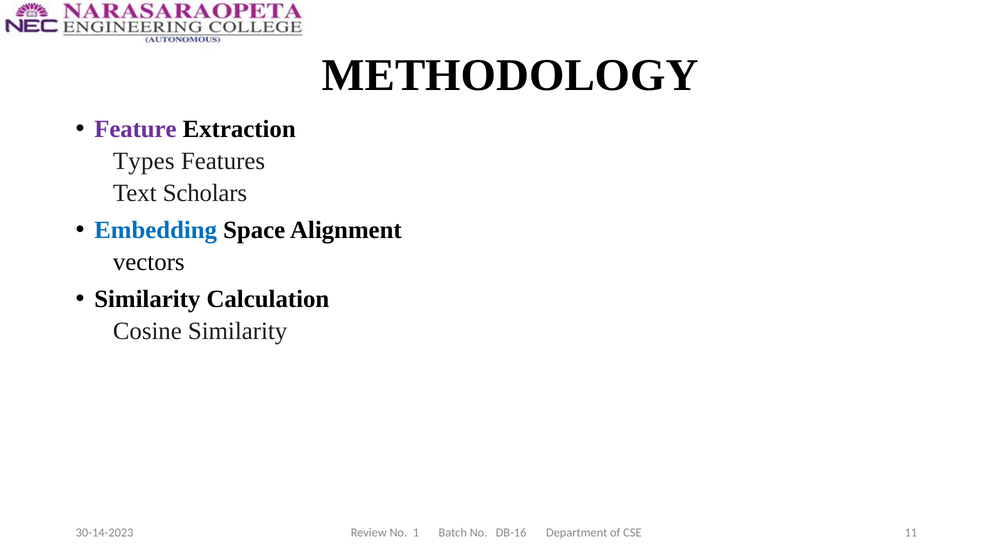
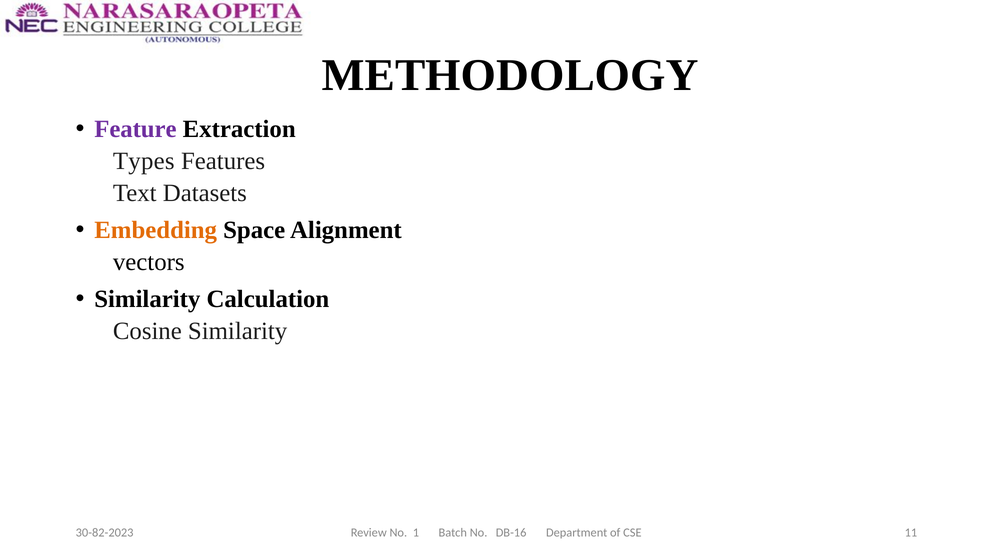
Scholars: Scholars -> Datasets (205, 193)
Embedding colour: blue -> orange (156, 230)
30-14-2023: 30-14-2023 -> 30-82-2023 (105, 533)
